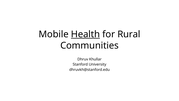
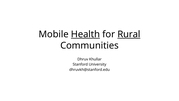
Rural underline: none -> present (129, 34)
